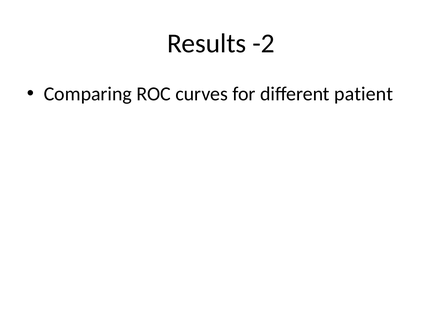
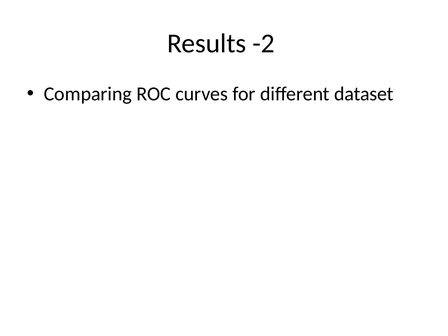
patient: patient -> dataset (364, 94)
